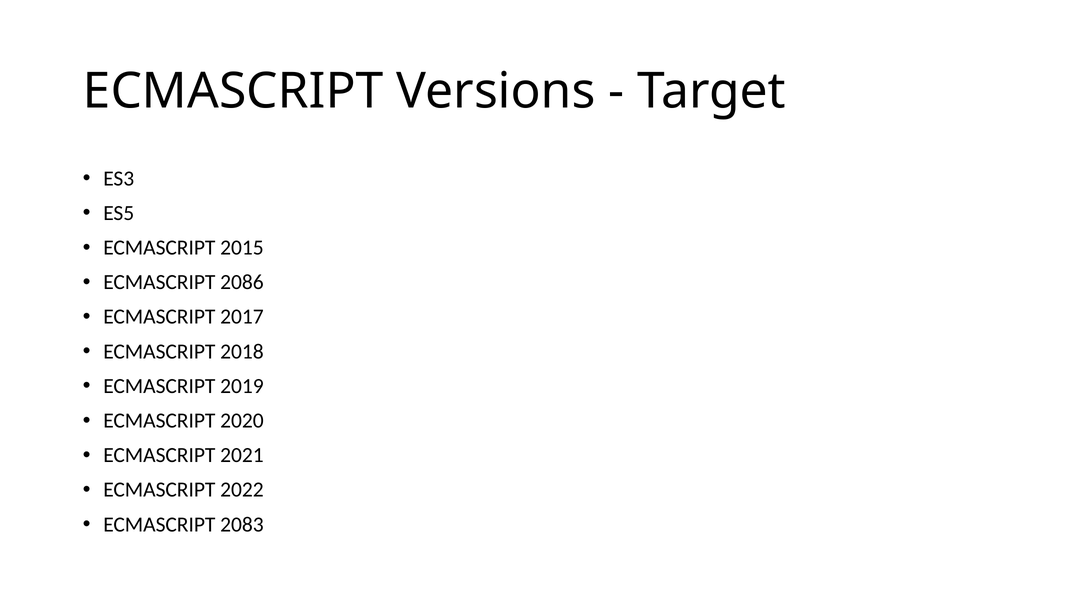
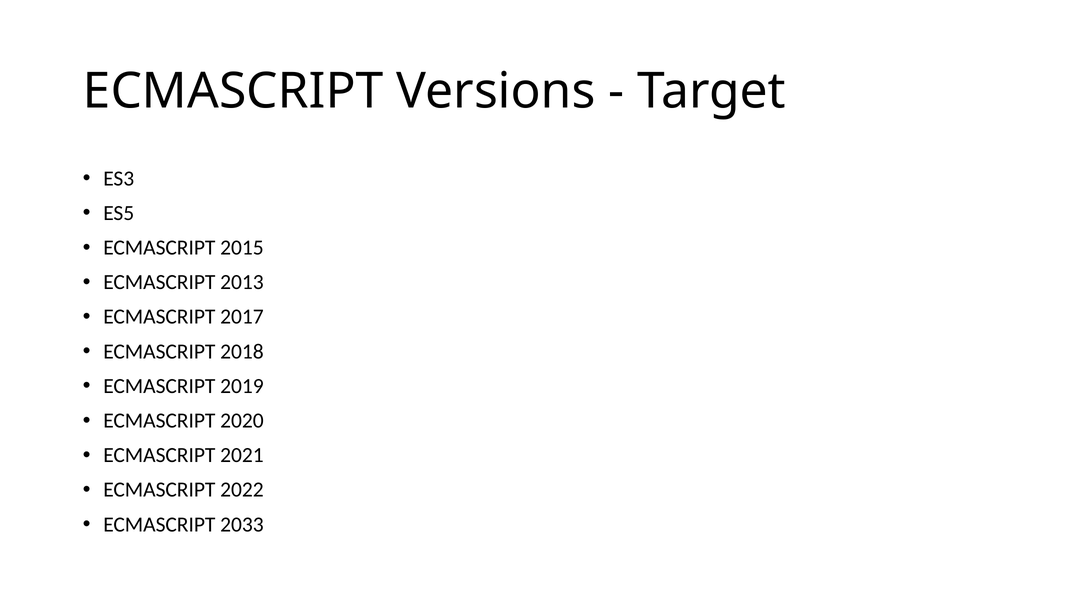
2086: 2086 -> 2013 (242, 282)
2083: 2083 -> 2033 (242, 524)
